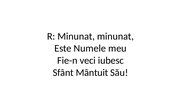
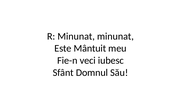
Numele: Numele -> Mântuit (90, 48)
Mântuit: Mântuit -> Domnul (92, 72)
